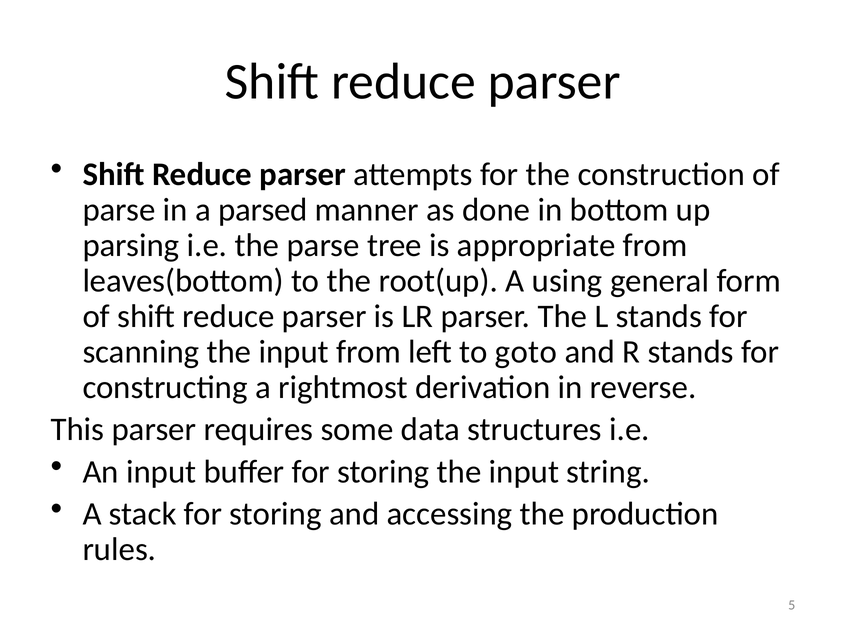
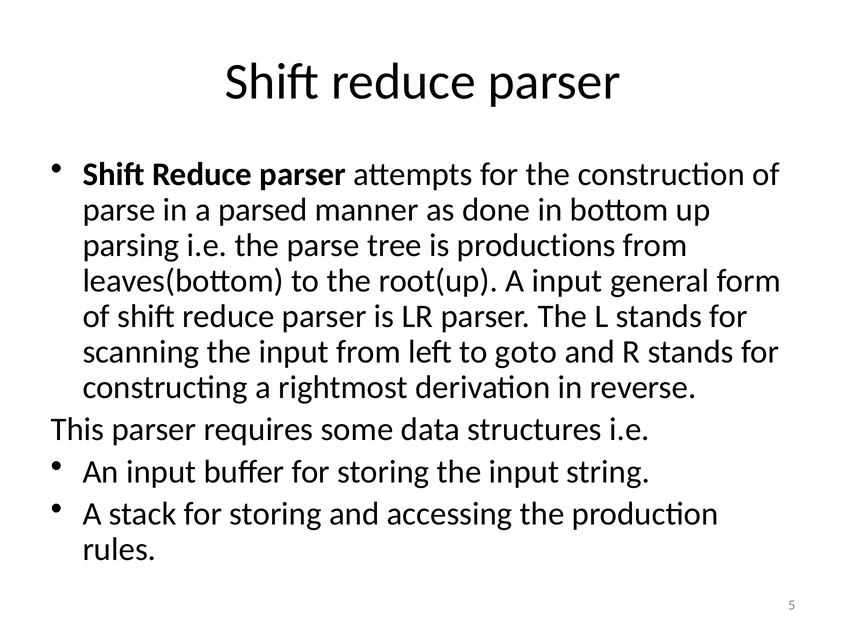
appropriate: appropriate -> productions (536, 245)
A using: using -> input (567, 281)
